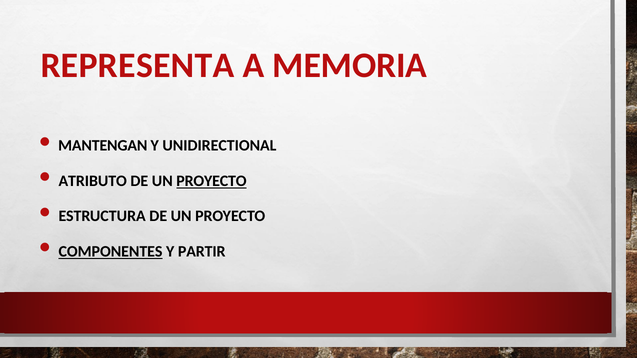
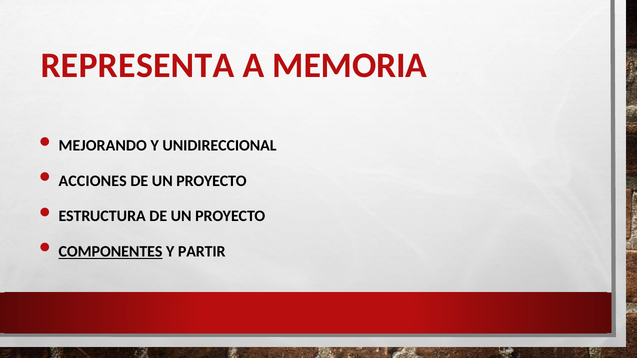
MANTENGAN: MANTENGAN -> MEJORANDO (103, 146)
UNIDIRECTIONAL: UNIDIRECTIONAL -> UNIDIRECCIONAL (219, 146)
ATRIBUTO: ATRIBUTO -> ACCIONES (93, 181)
PROYECTO underline: present -> none (211, 181)
